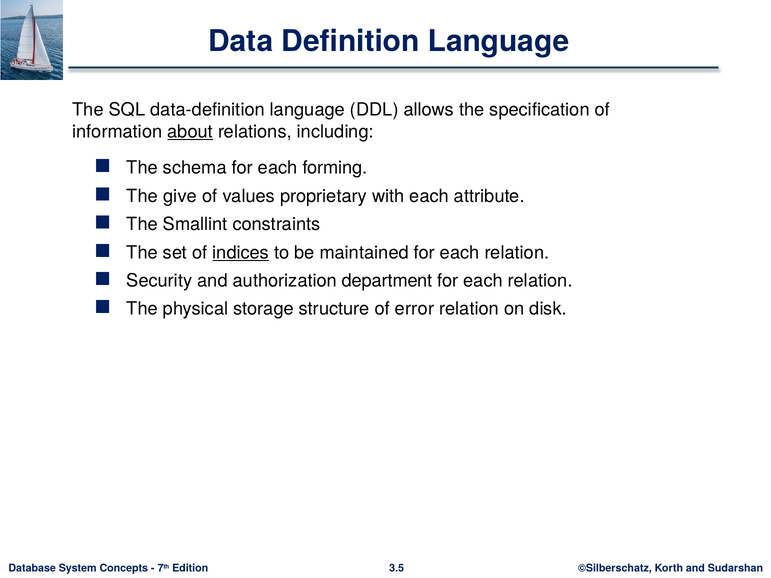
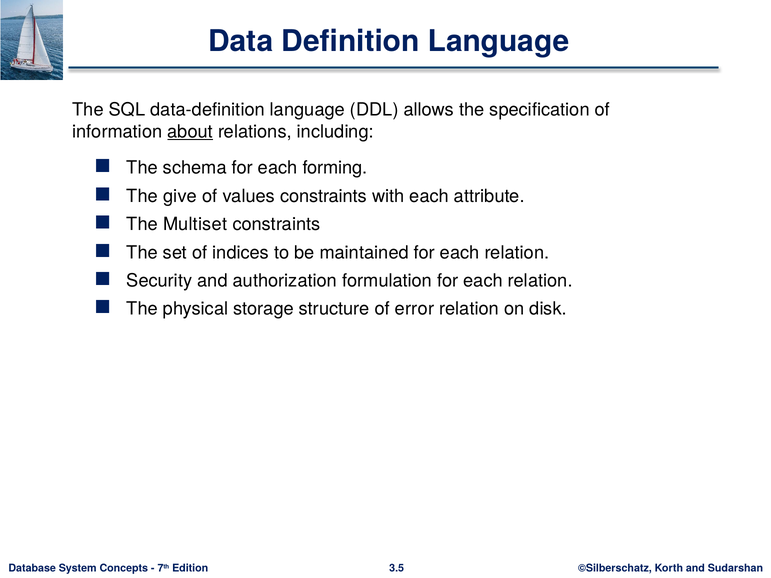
values proprietary: proprietary -> constraints (324, 196)
Smallint: Smallint -> Multiset (195, 224)
indices underline: present -> none (241, 253)
department: department -> formulation (387, 281)
